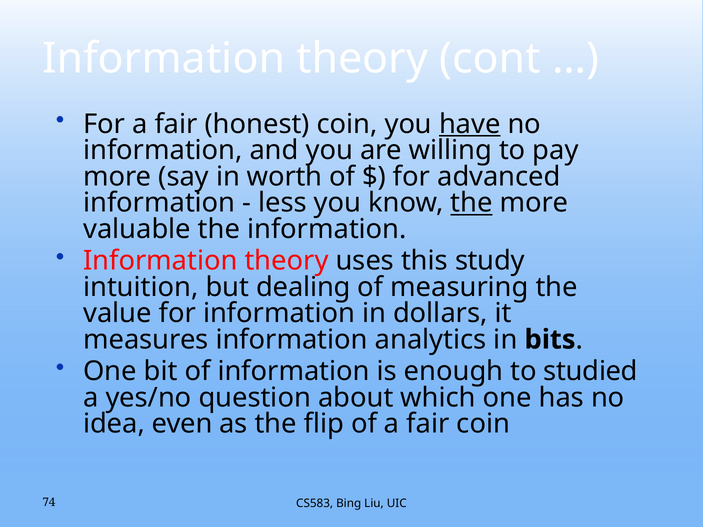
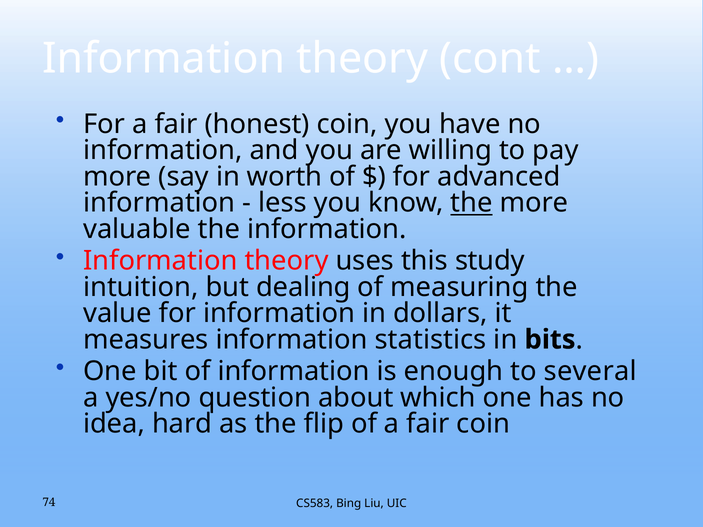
have underline: present -> none (470, 124)
analytics: analytics -> statistics (431, 340)
studied: studied -> several (590, 371)
even: even -> hard (182, 424)
